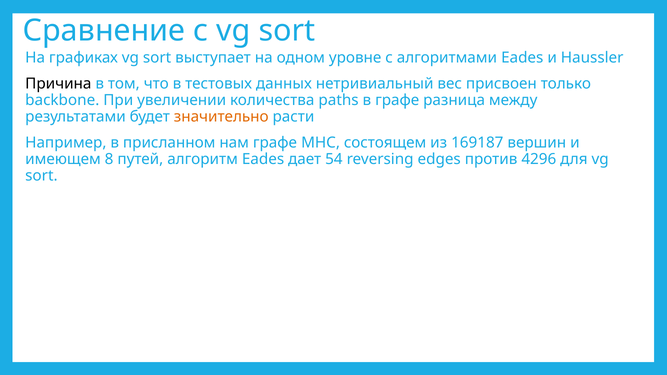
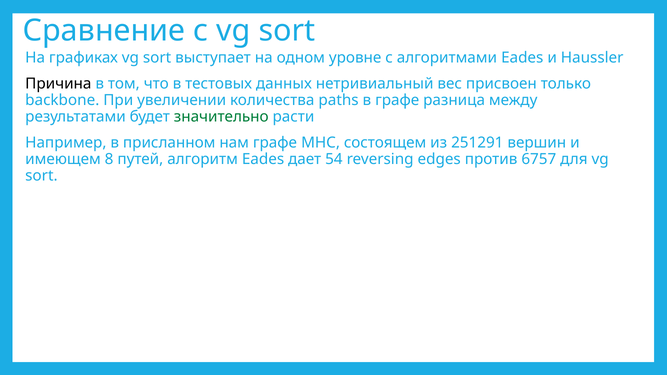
значительно colour: orange -> green (221, 117)
169187: 169187 -> 251291 (477, 143)
4296: 4296 -> 6757 (539, 159)
